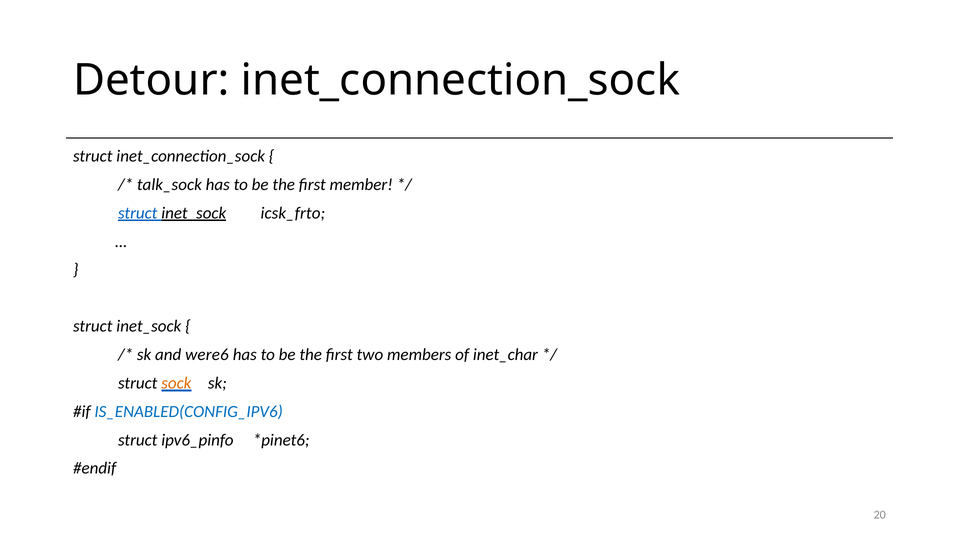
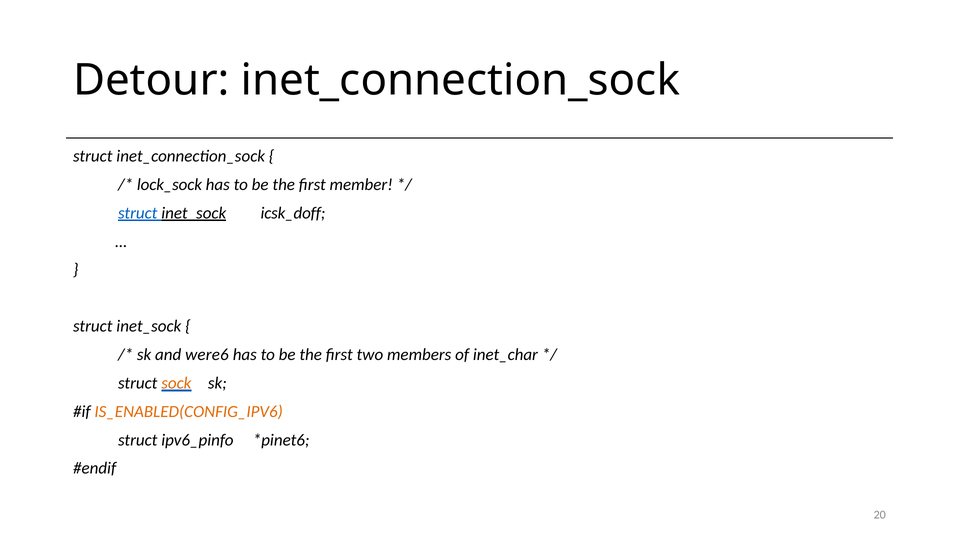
talk_sock: talk_sock -> lock_sock (169, 185)
icsk_frto: icsk_frto -> icsk_doff (293, 213)
IS_ENABLED(CONFIG_IPV6 colour: blue -> orange (189, 412)
